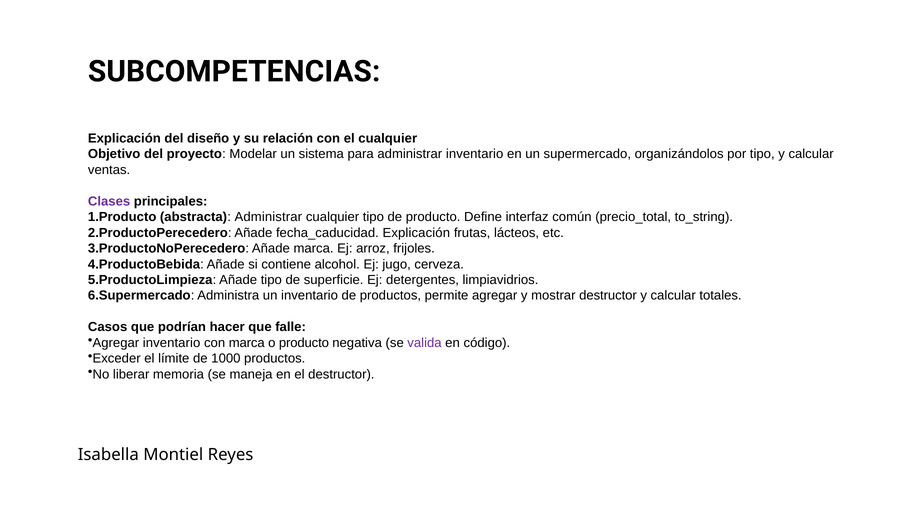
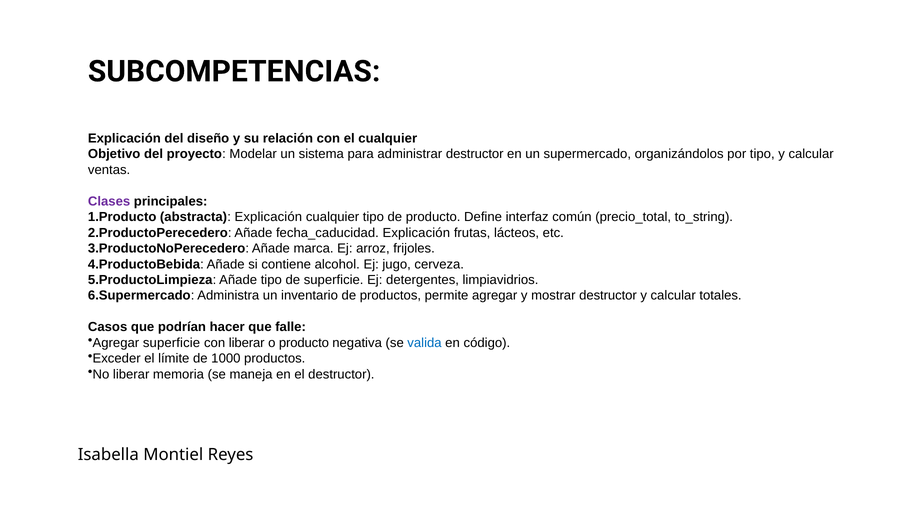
administrar inventario: inventario -> destructor (475, 154)
abstracta Administrar: Administrar -> Explicación (268, 217)
Agregar inventario: inventario -> superficie (172, 343)
con marca: marca -> liberar (247, 343)
valida colour: purple -> blue (425, 343)
